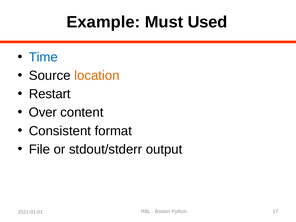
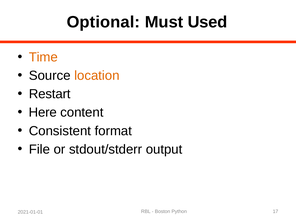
Example: Example -> Optional (103, 22)
Time colour: blue -> orange (43, 57)
Over: Over -> Here (43, 112)
